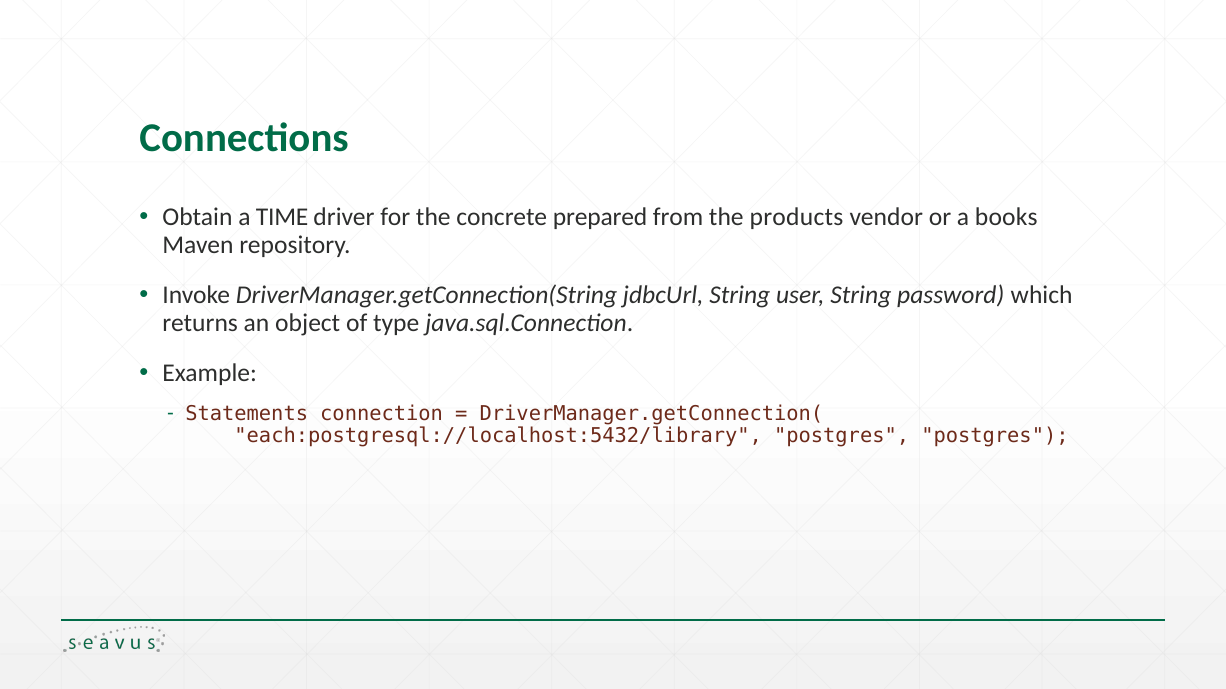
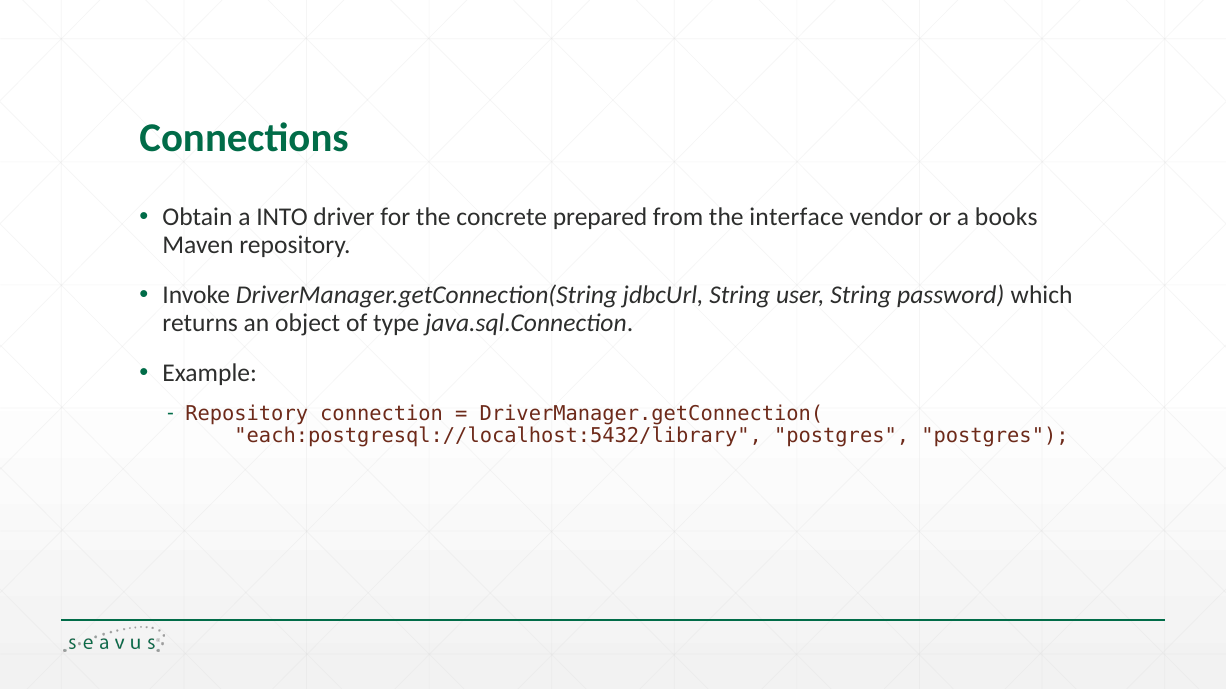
TIME: TIME -> INTO (282, 217)
products: products -> interface (797, 217)
Statements: Statements -> Repository (247, 414)
